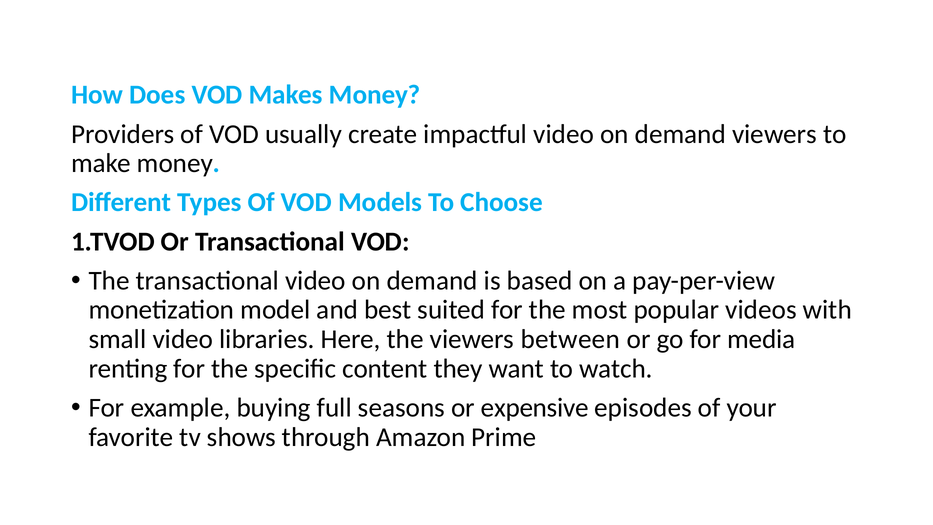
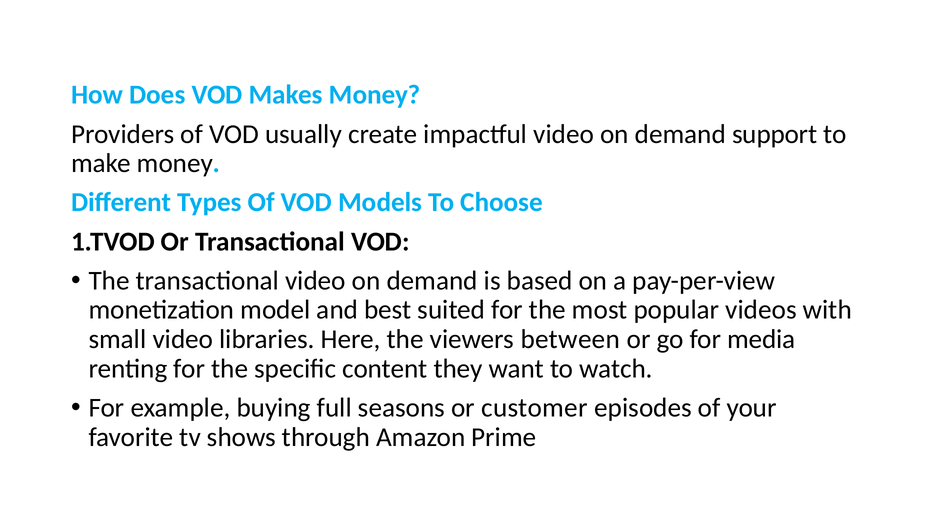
demand viewers: viewers -> support (775, 134)
expensive: expensive -> customer (534, 408)
